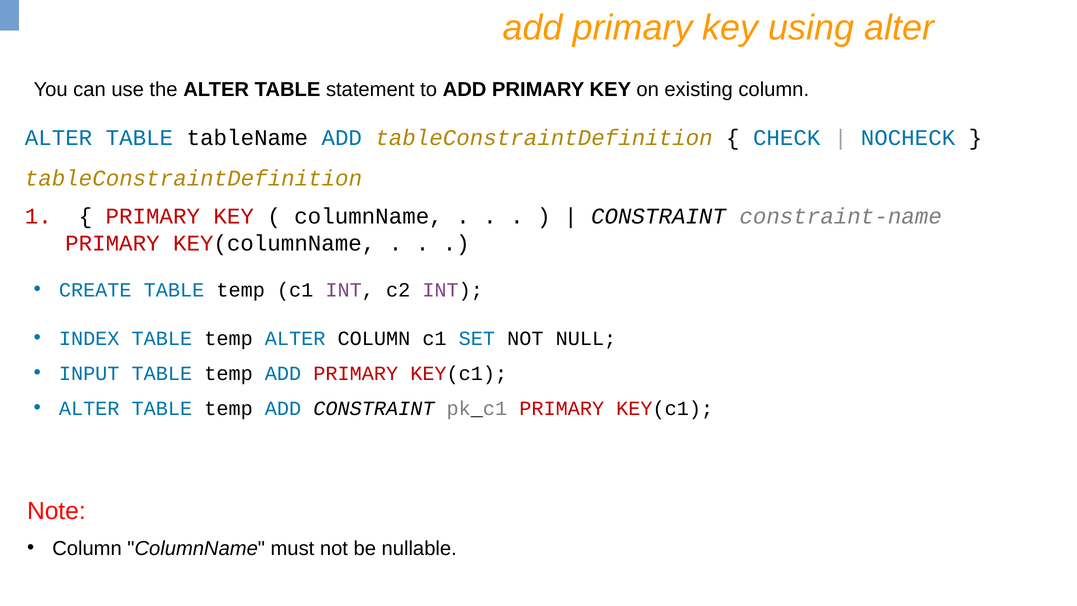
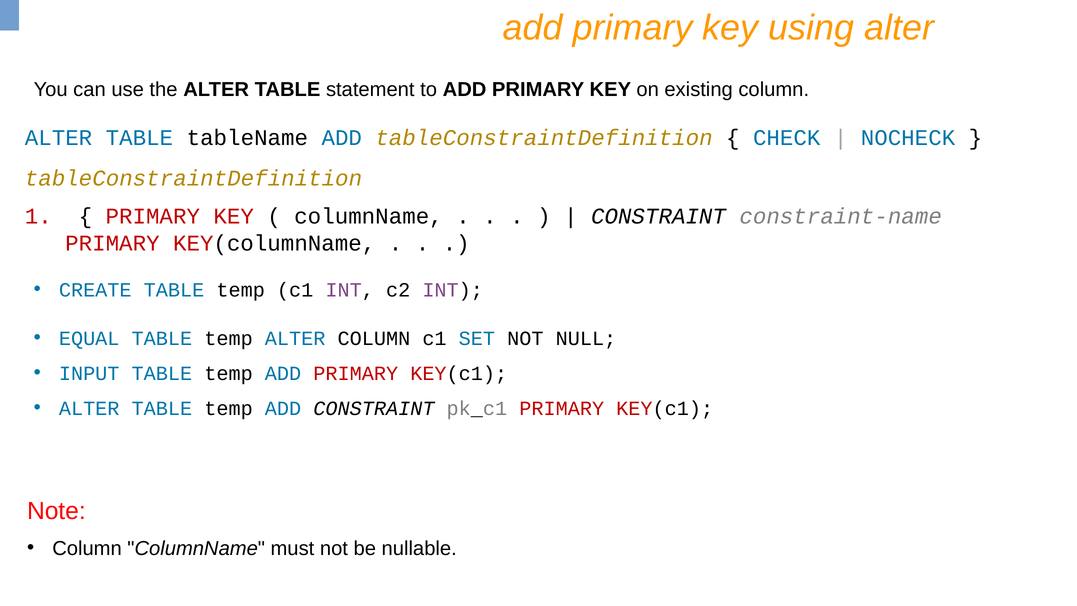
INDEX: INDEX -> EQUAL (89, 338)
